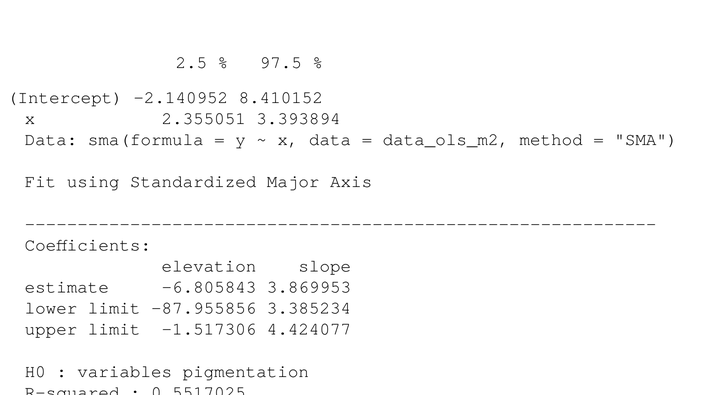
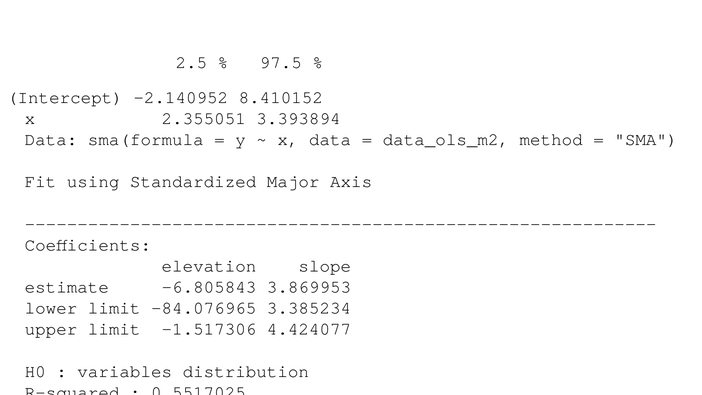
-87.955856: -87.955856 -> -84.076965 (204, 308)
pigmentation: pigmentation -> distribution (246, 371)
